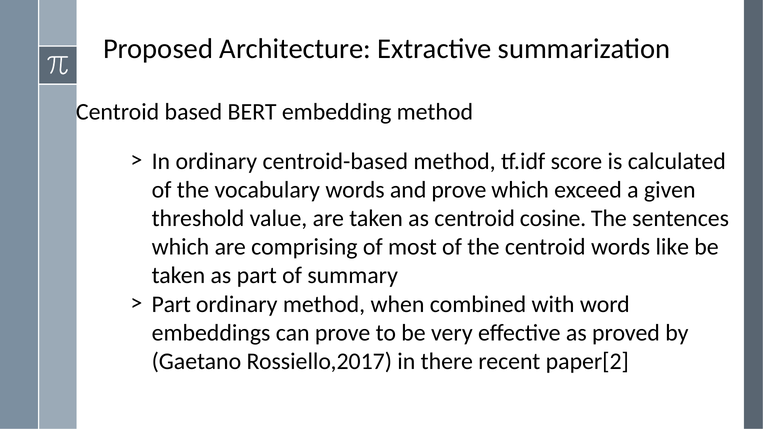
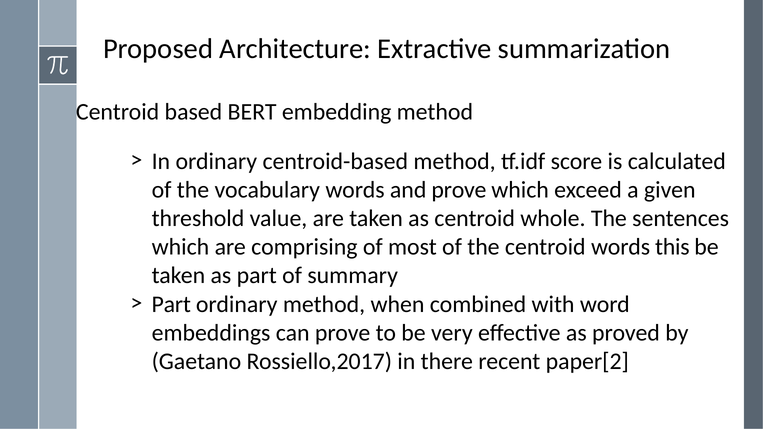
cosine: cosine -> whole (553, 219)
like: like -> this (672, 247)
